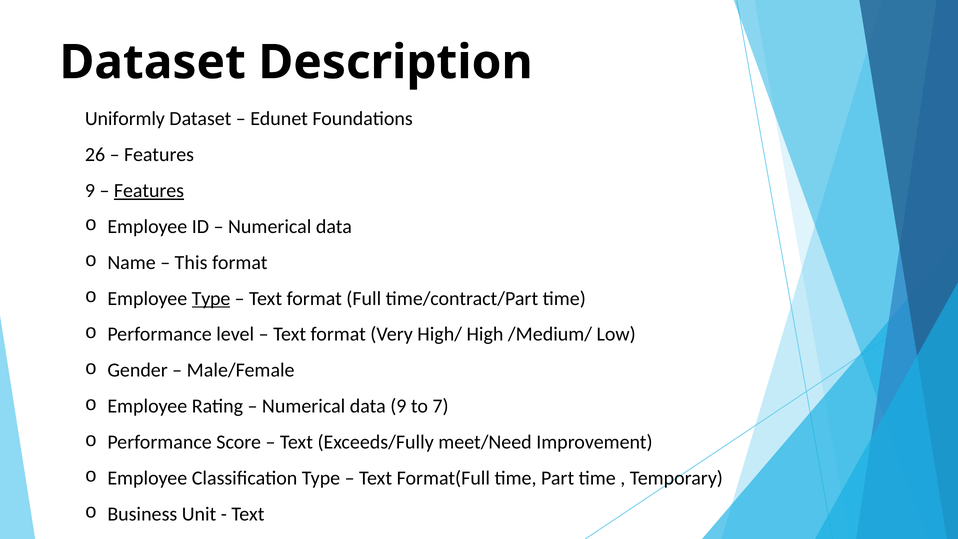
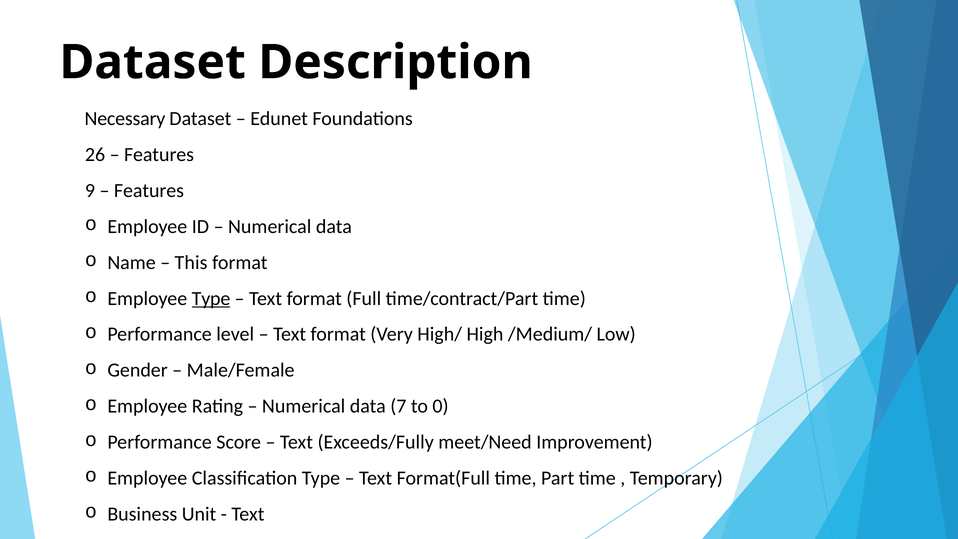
Uniformly: Uniformly -> Necessary (125, 119)
Features underline: present -> none (149, 191)
data 9: 9 -> 7 (398, 406)
7: 7 -> 0 (441, 406)
